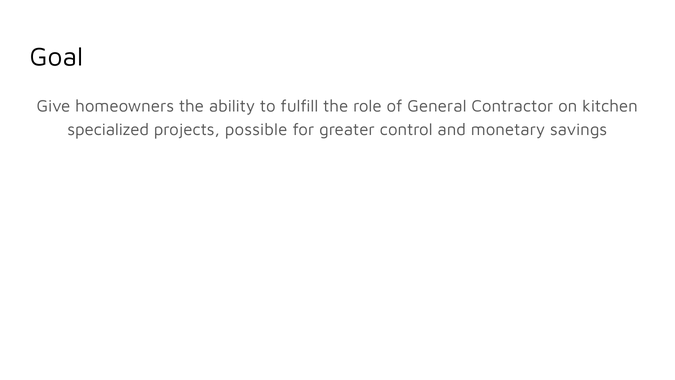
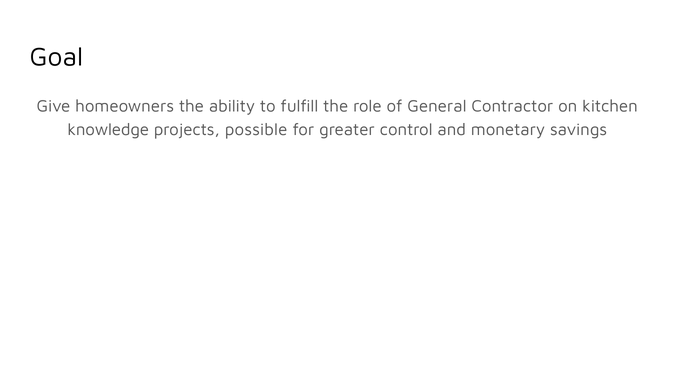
specialized: specialized -> knowledge (108, 129)
